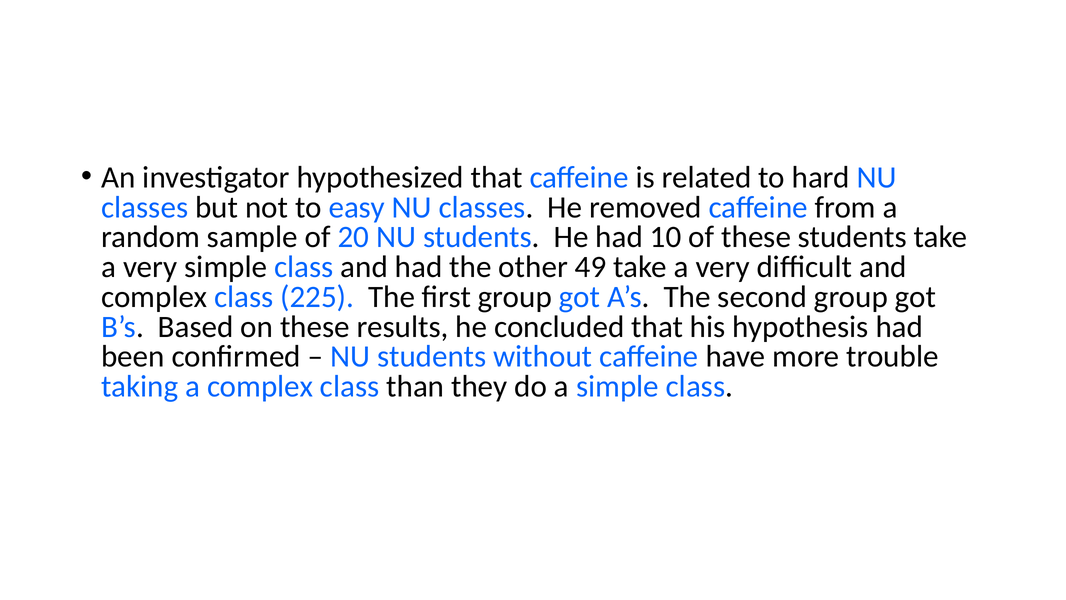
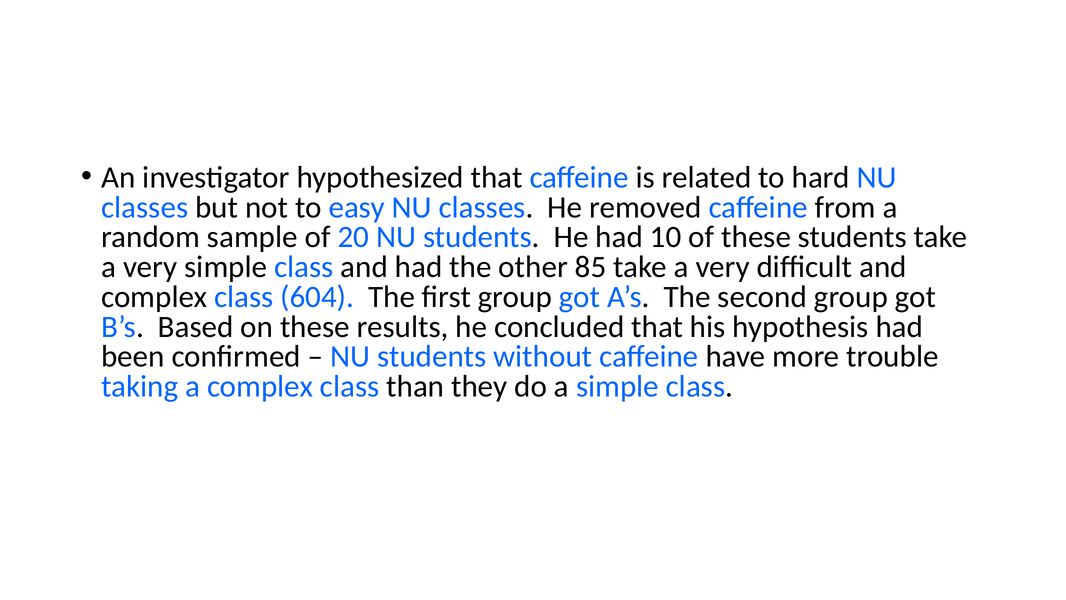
49: 49 -> 85 (591, 267)
225: 225 -> 604 (317, 297)
